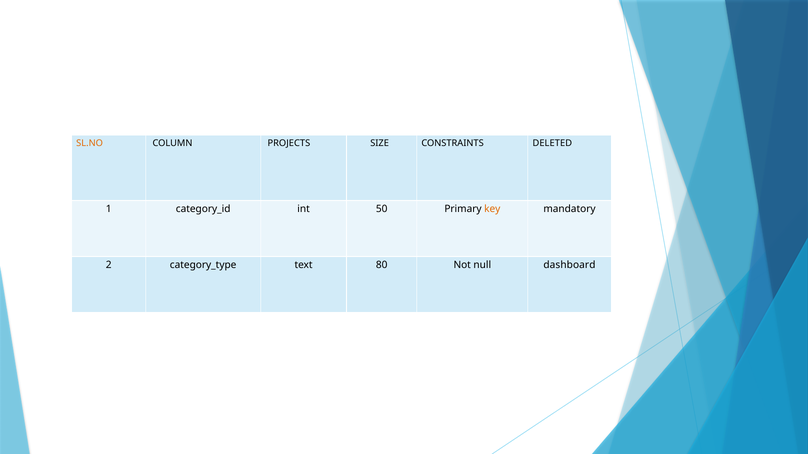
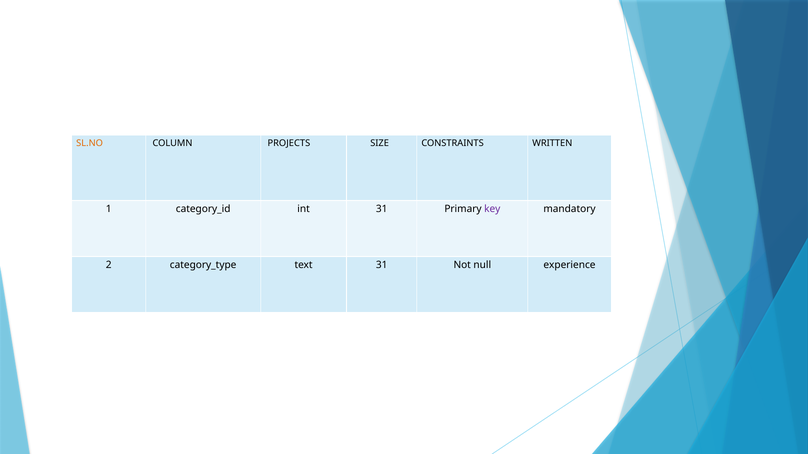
DELETED: DELETED -> WRITTEN (552, 143)
int 50: 50 -> 31 (382, 209)
key colour: orange -> purple (492, 209)
text 80: 80 -> 31 (382, 265)
dashboard: dashboard -> experience (569, 265)
